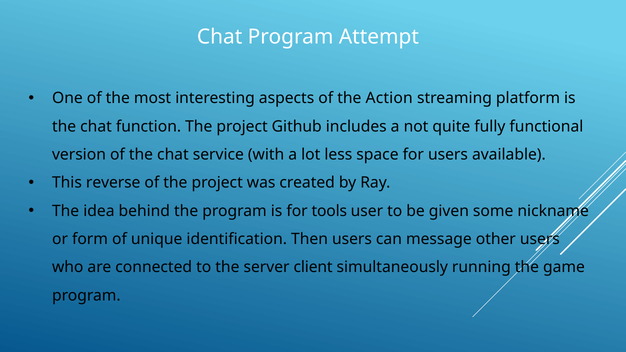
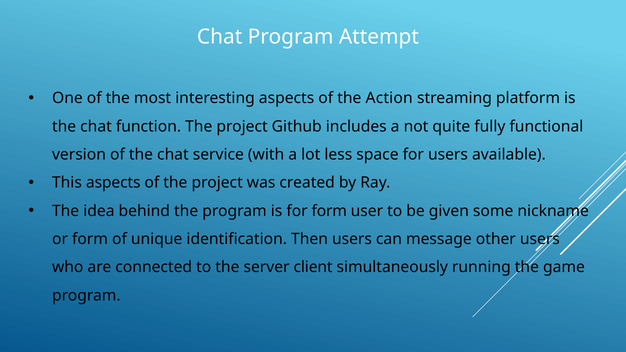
This reverse: reverse -> aspects (113, 183)
for tools: tools -> form (329, 211)
